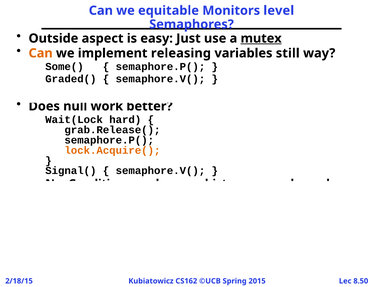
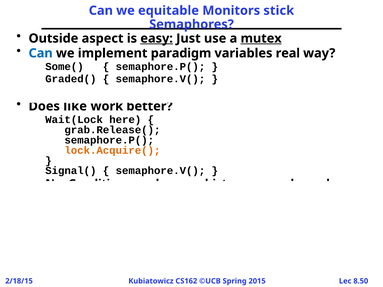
level: level -> stick (279, 11)
easy underline: none -> present (157, 38)
Can colour: orange -> blue (41, 53)
releasing: releasing -> paradigm (181, 53)
still: still -> real (288, 53)
null: null -> like (75, 106)
hard: hard -> here (125, 120)
